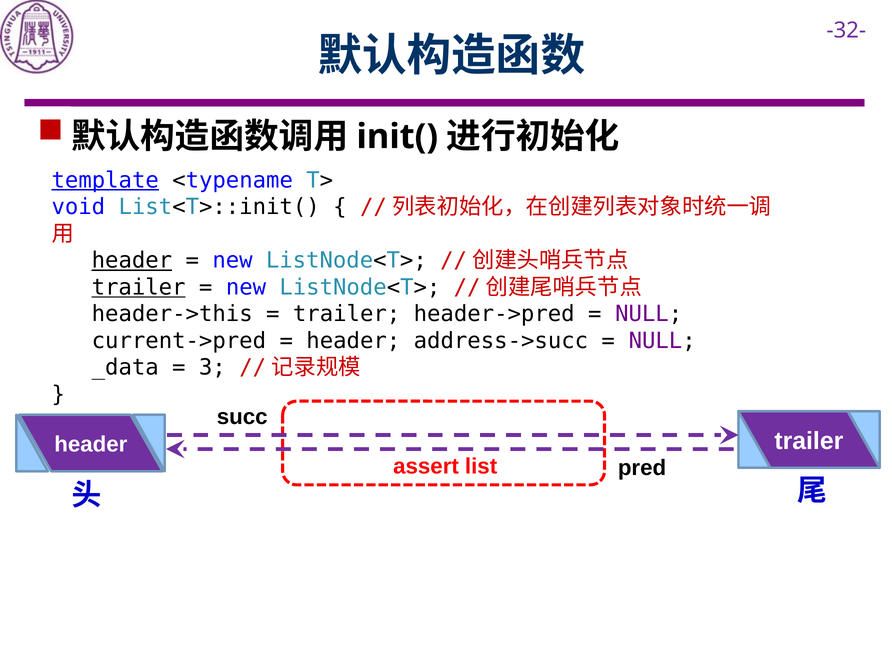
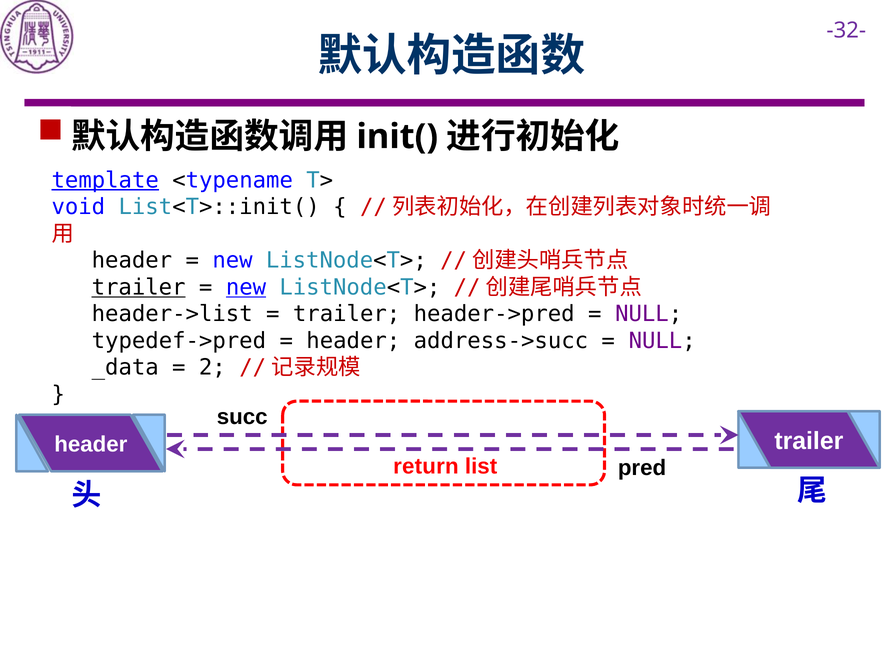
header underline: present -> none (132, 261)
new underline: none -> present (246, 287)
header->this: header->this -> header->list (172, 314)
current->pred: current->pred -> typedef->pred (179, 341)
3: 3 -> 2 (212, 368)
assert: assert -> return (426, 466)
